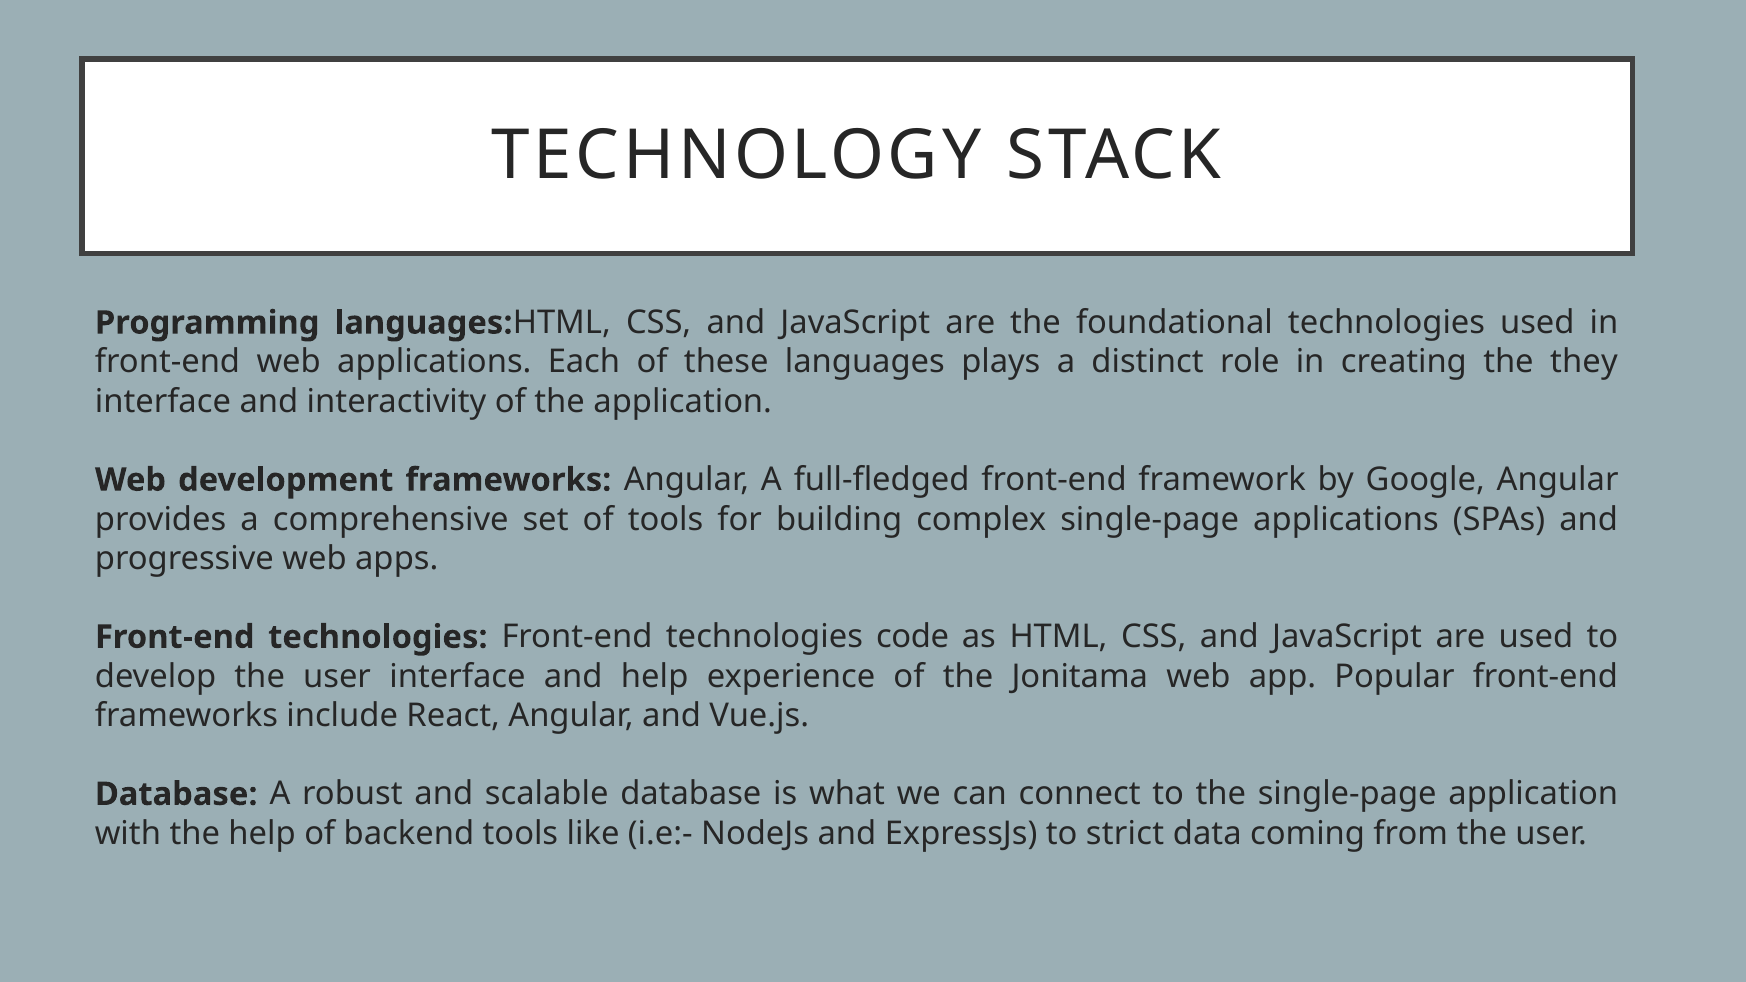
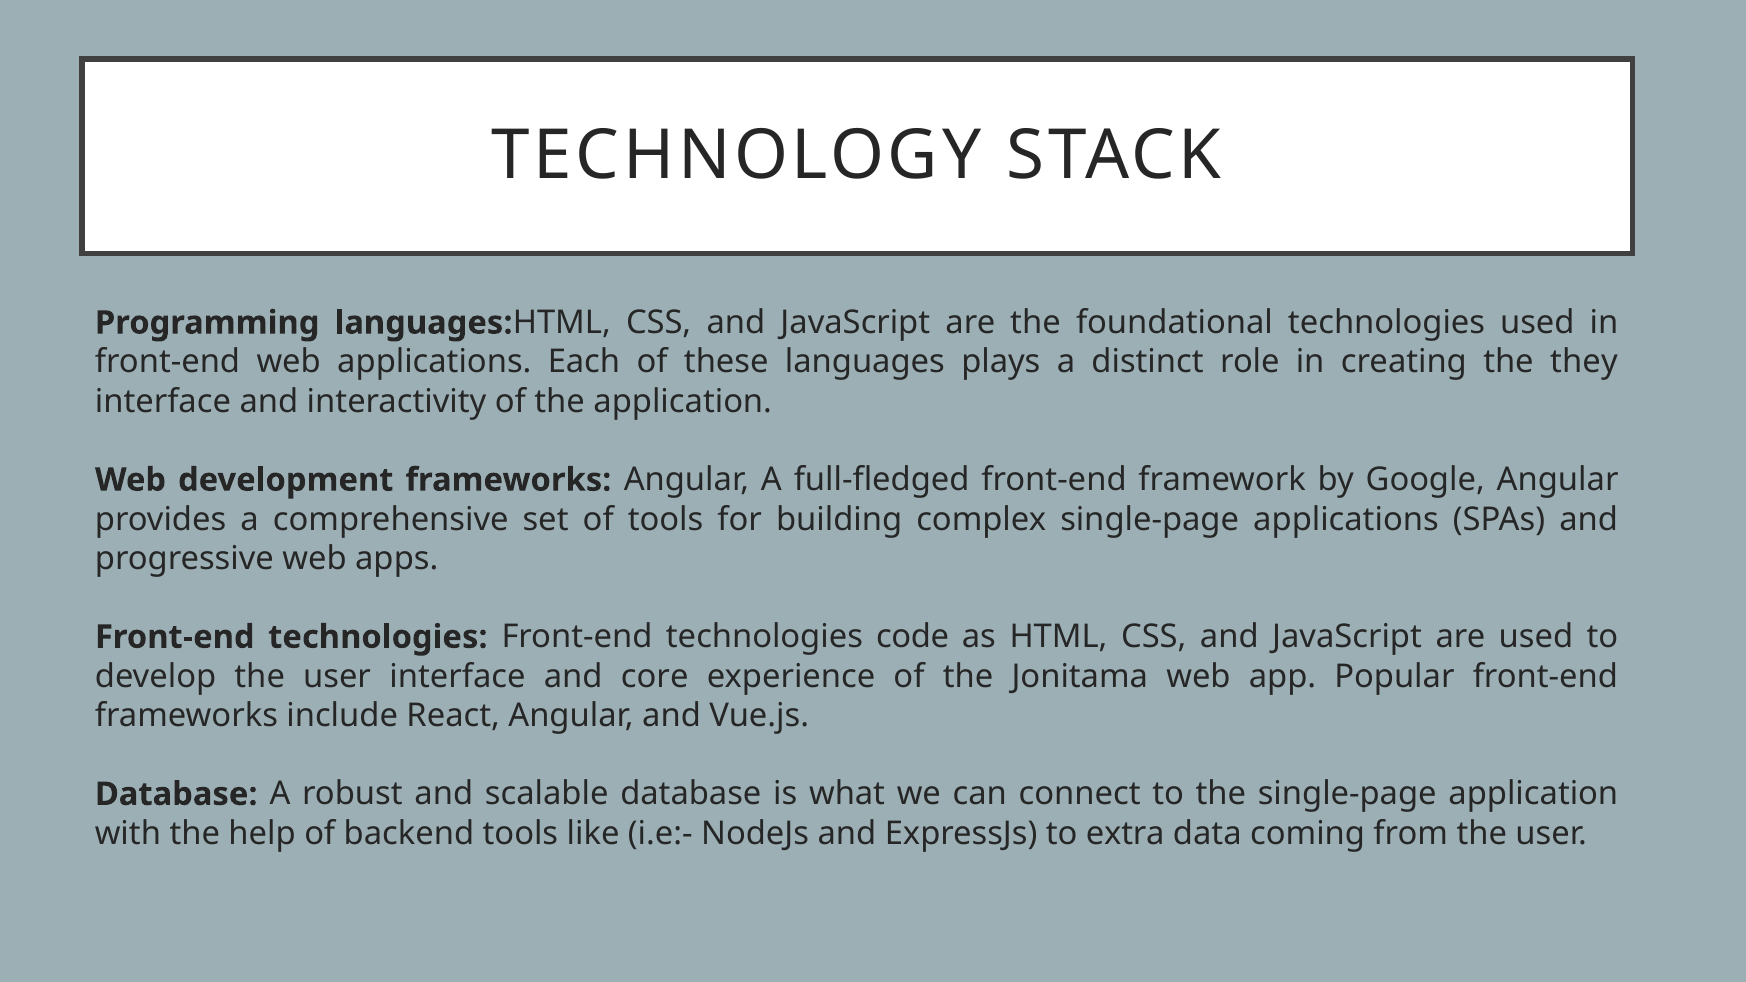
and help: help -> core (655, 676)
strict: strict -> extra (1125, 834)
